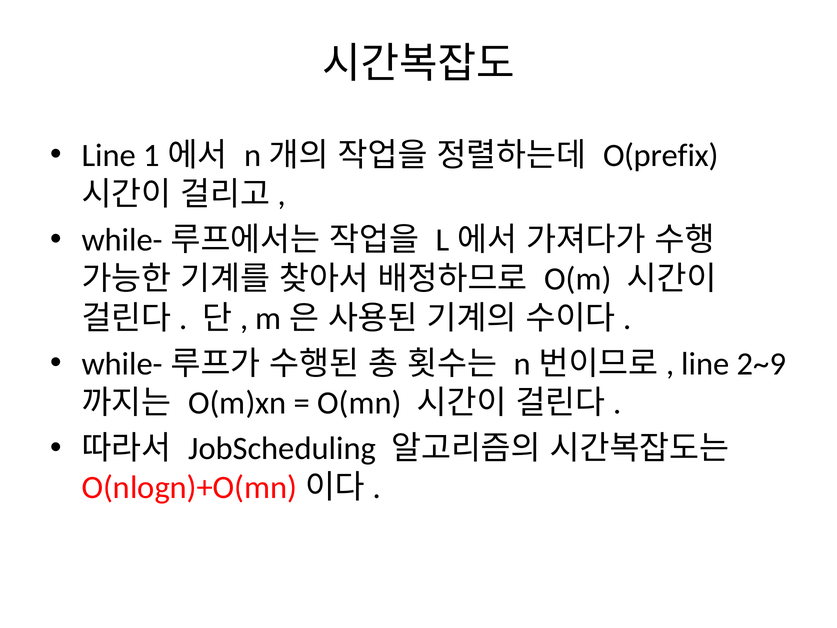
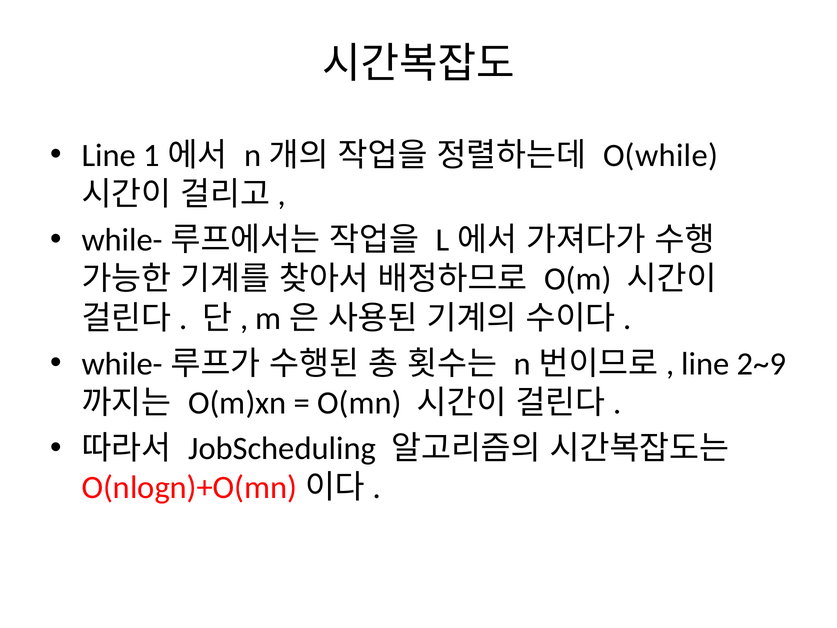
O(prefix: O(prefix -> O(while (660, 155)
